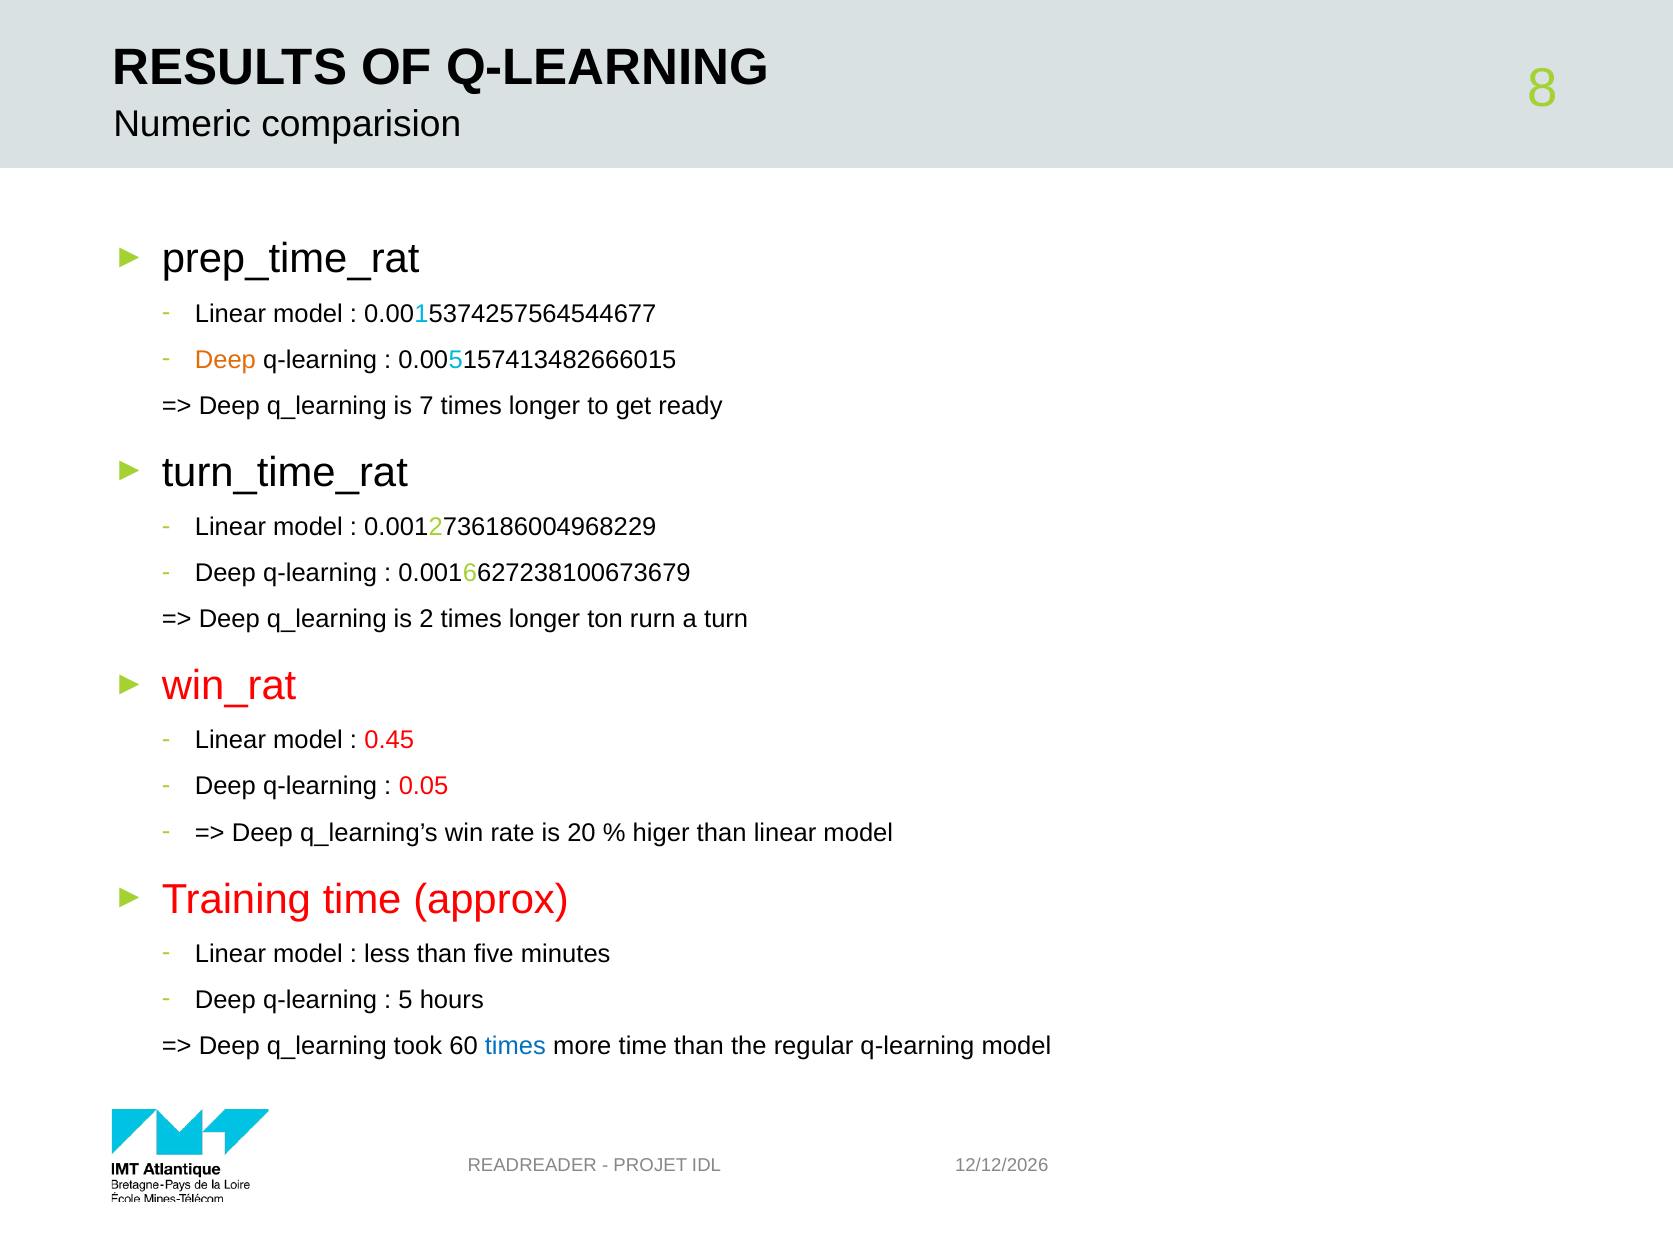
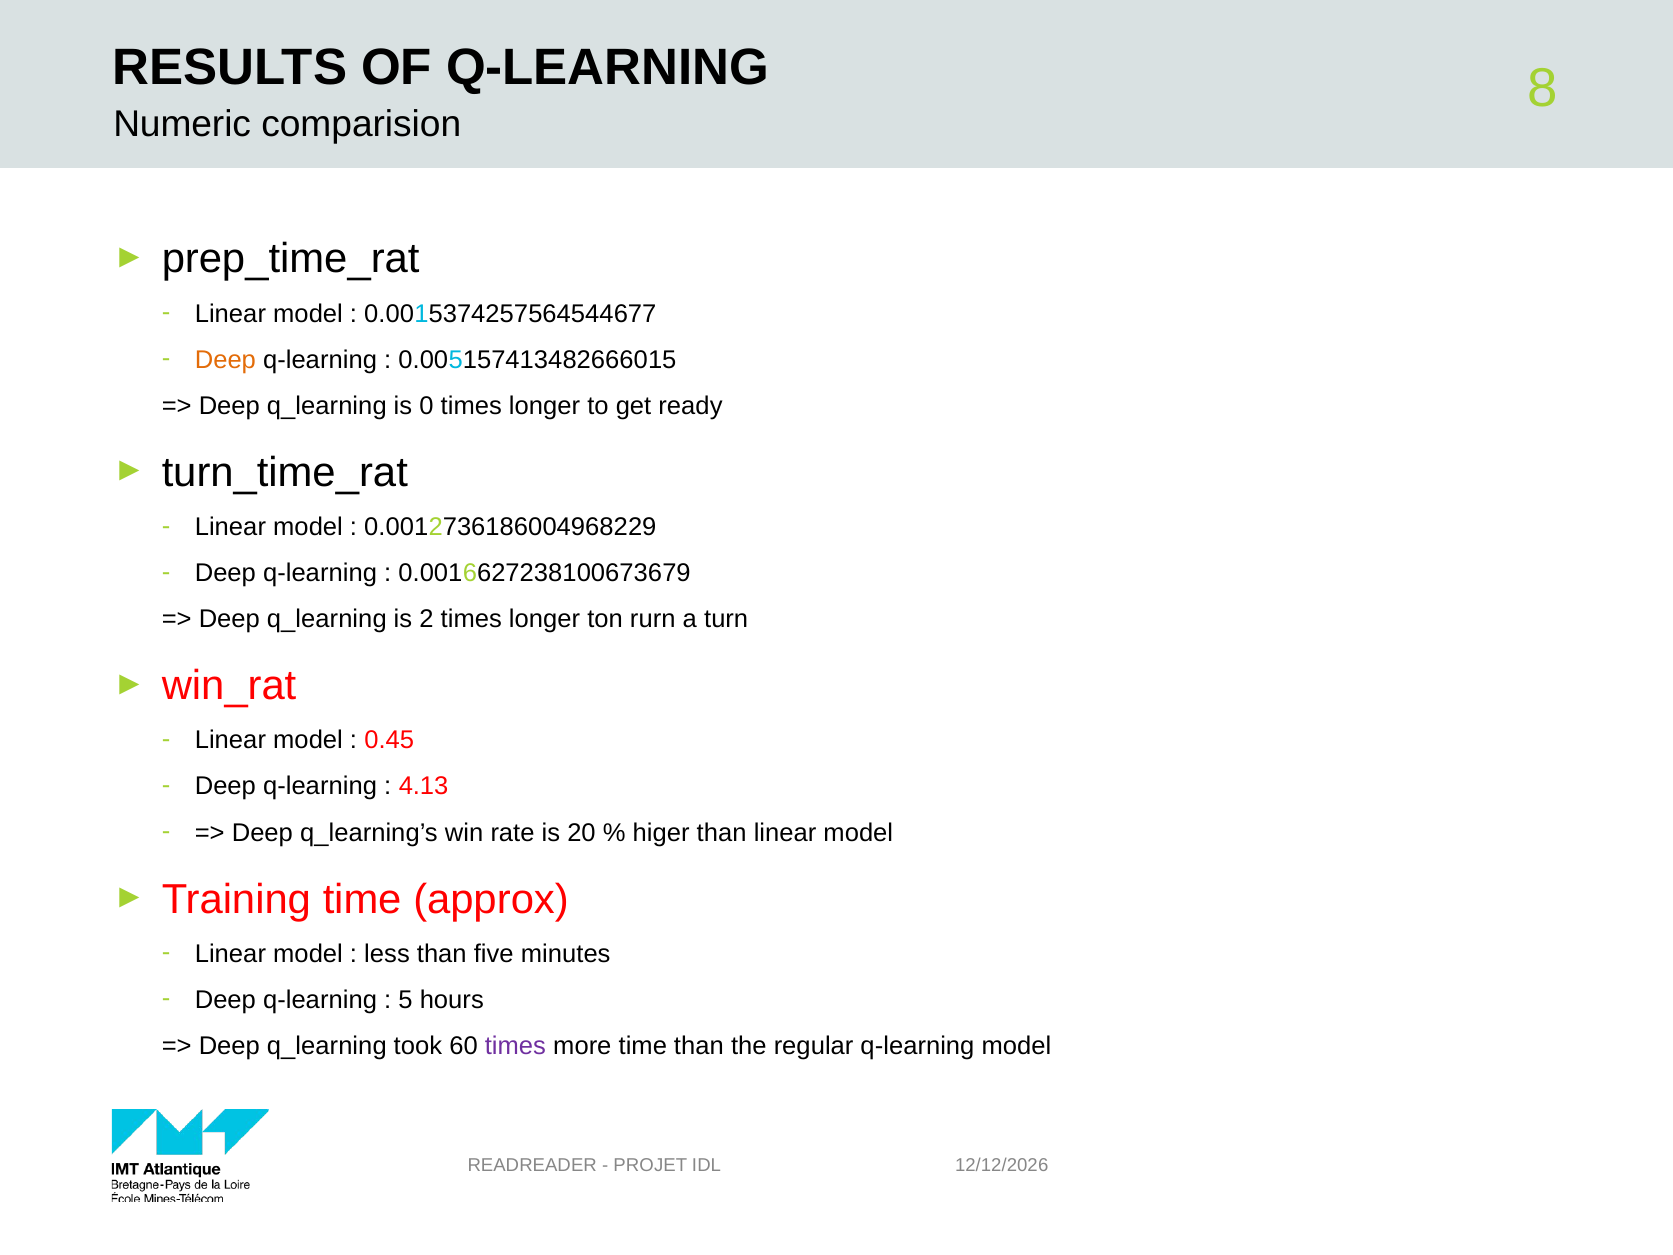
7: 7 -> 0 (426, 406)
0.05: 0.05 -> 4.13 (424, 786)
times colour: blue -> purple (515, 1046)
